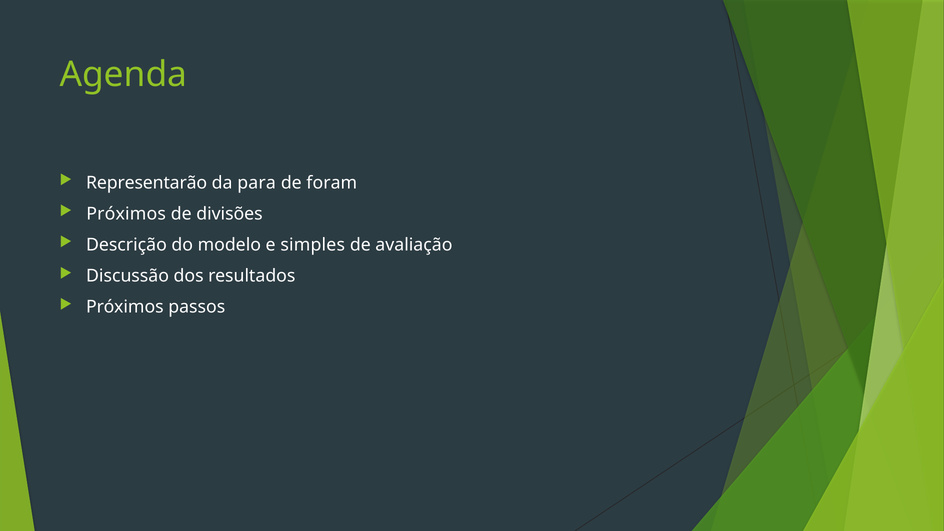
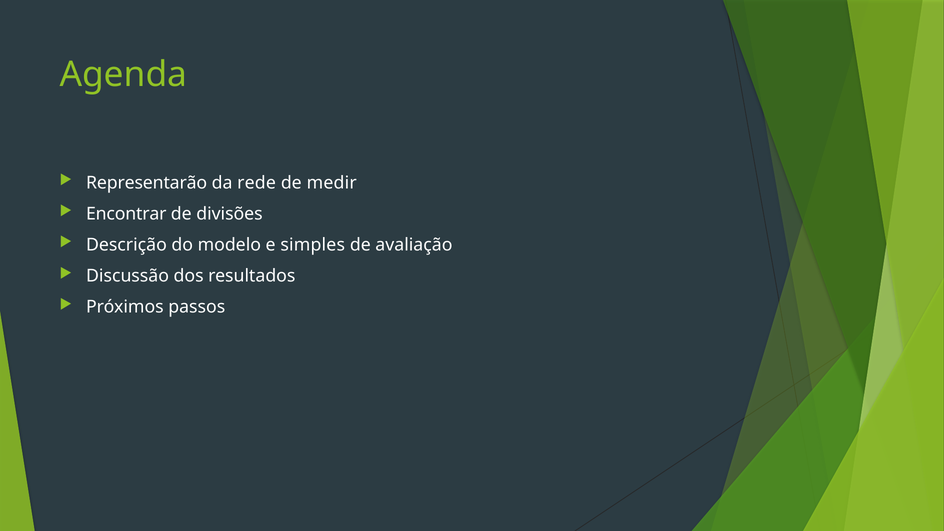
para: para -> rede (257, 183)
foram: foram -> medir (332, 183)
Próximos: Próximos -> Encontrar (126, 214)
